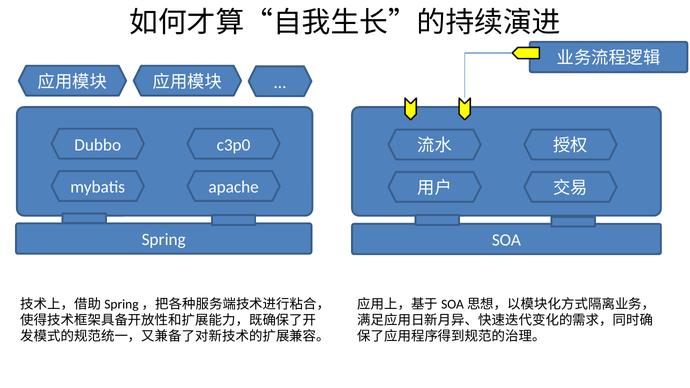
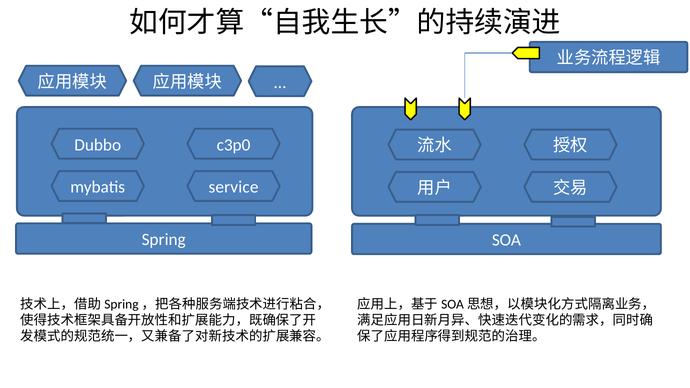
apache: apache -> service (233, 187)
